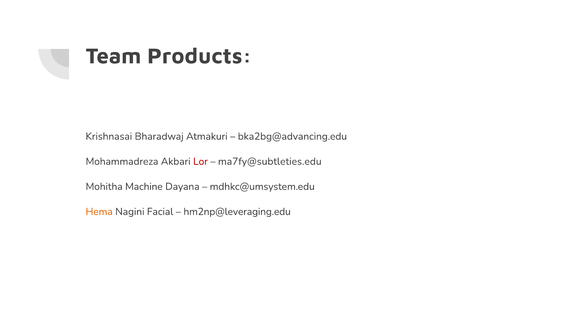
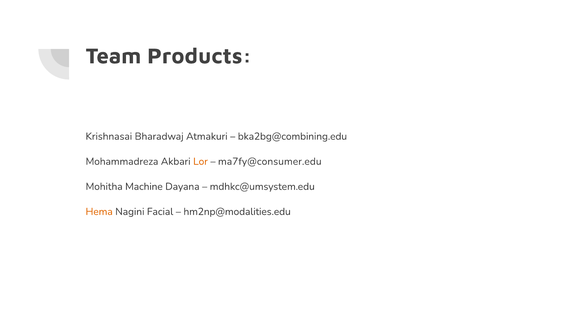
bka2bg@advancing.edu: bka2bg@advancing.edu -> bka2bg@combining.edu (292, 137)
Lor colour: red -> orange (201, 162)
ma7fy@subtleties.edu: ma7fy@subtleties.edu -> ma7fy@consumer.edu (270, 162)
hm2np@leveraging.edu: hm2np@leveraging.edu -> hm2np@modalities.edu (237, 212)
